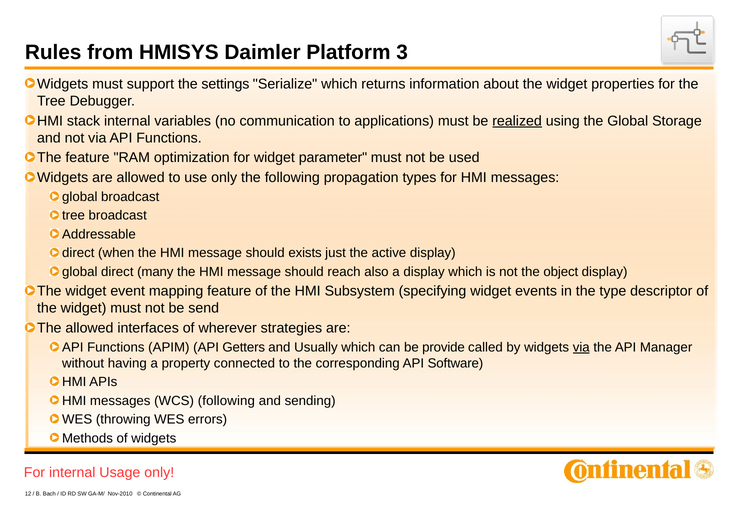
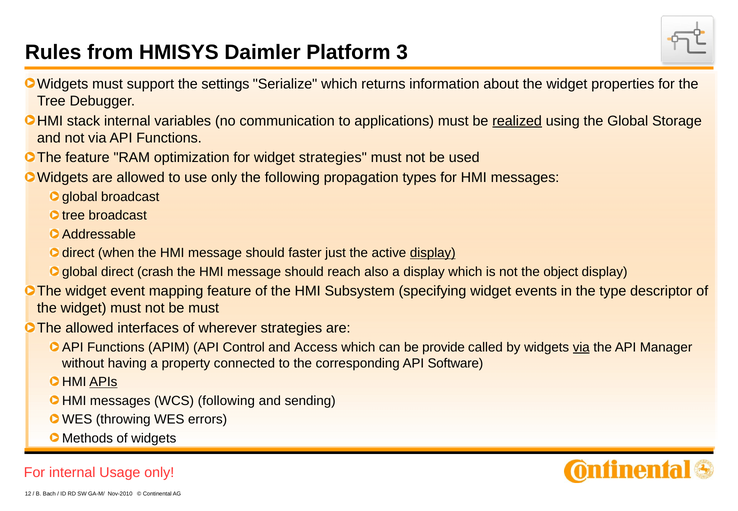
widget parameter: parameter -> strategies (333, 158)
exists: exists -> faster (305, 253)
display underline: none -> present (433, 253)
many: many -> crash (155, 272)
be send: send -> must (204, 308)
Getters: Getters -> Control (244, 347)
Usually: Usually -> Access (316, 347)
APIs underline: none -> present (103, 382)
